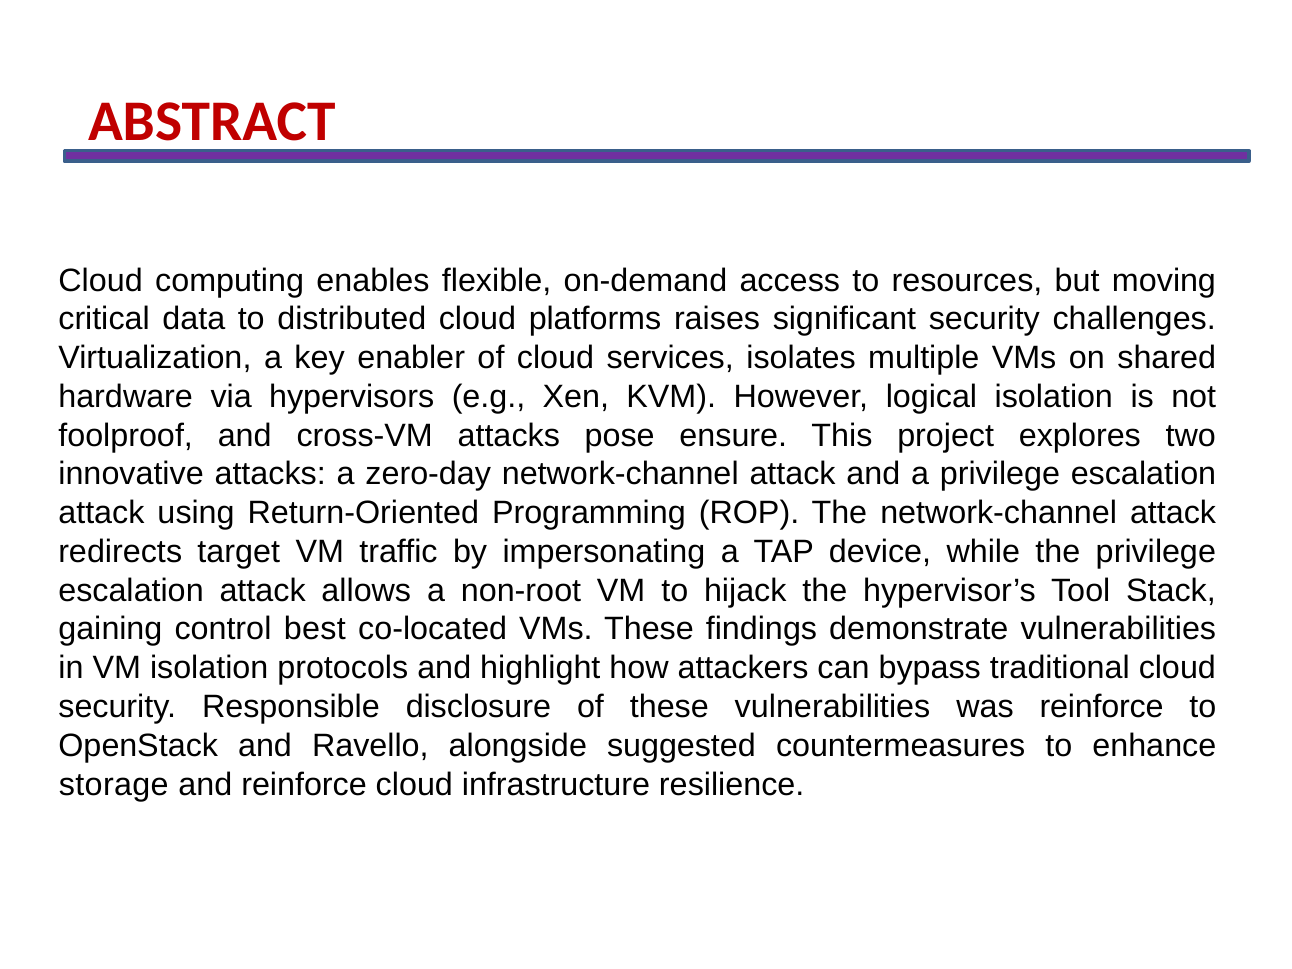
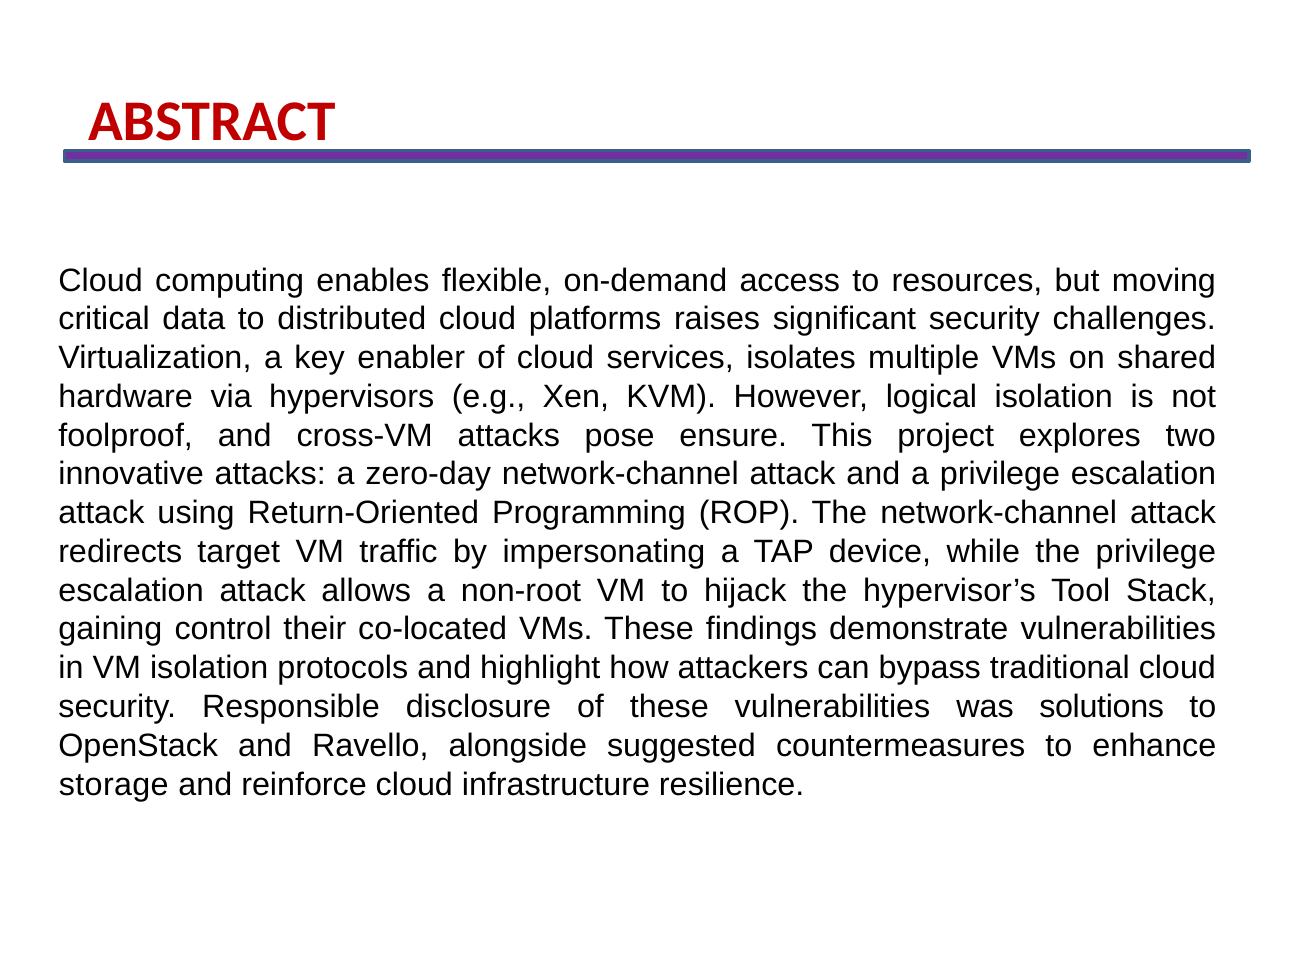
best: best -> their (315, 629)
was reinforce: reinforce -> solutions (1102, 707)
